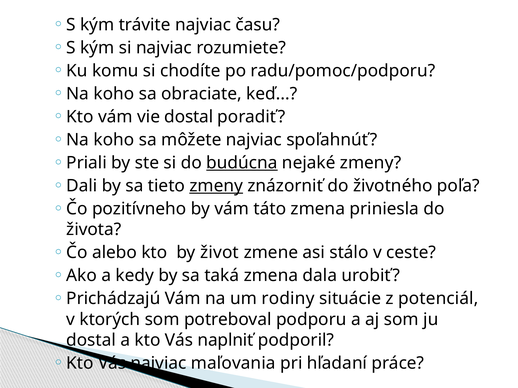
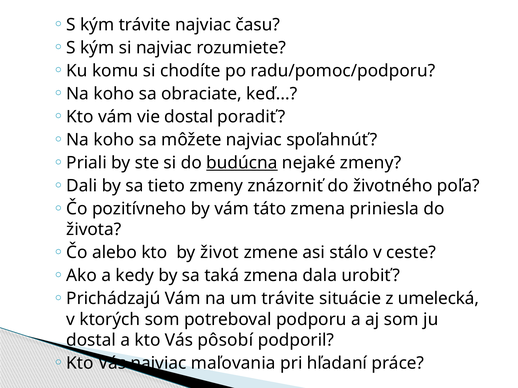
zmeny underline: present -> none (216, 186)
um rodiny: rodiny -> trávite (288, 299)
potenciál: potenciál -> umelecká (438, 299)
naplniť: naplniť -> pôsobí (225, 340)
